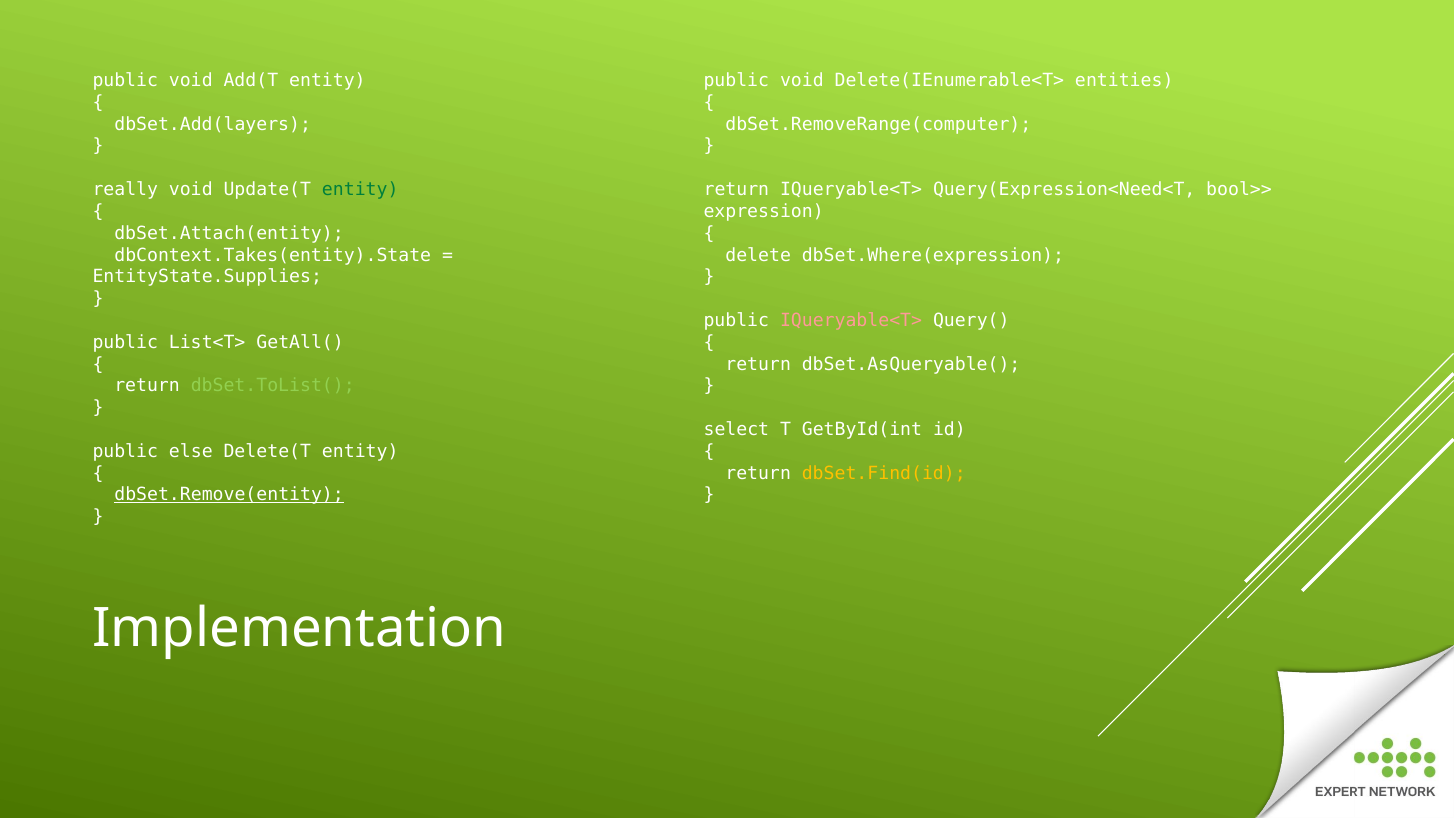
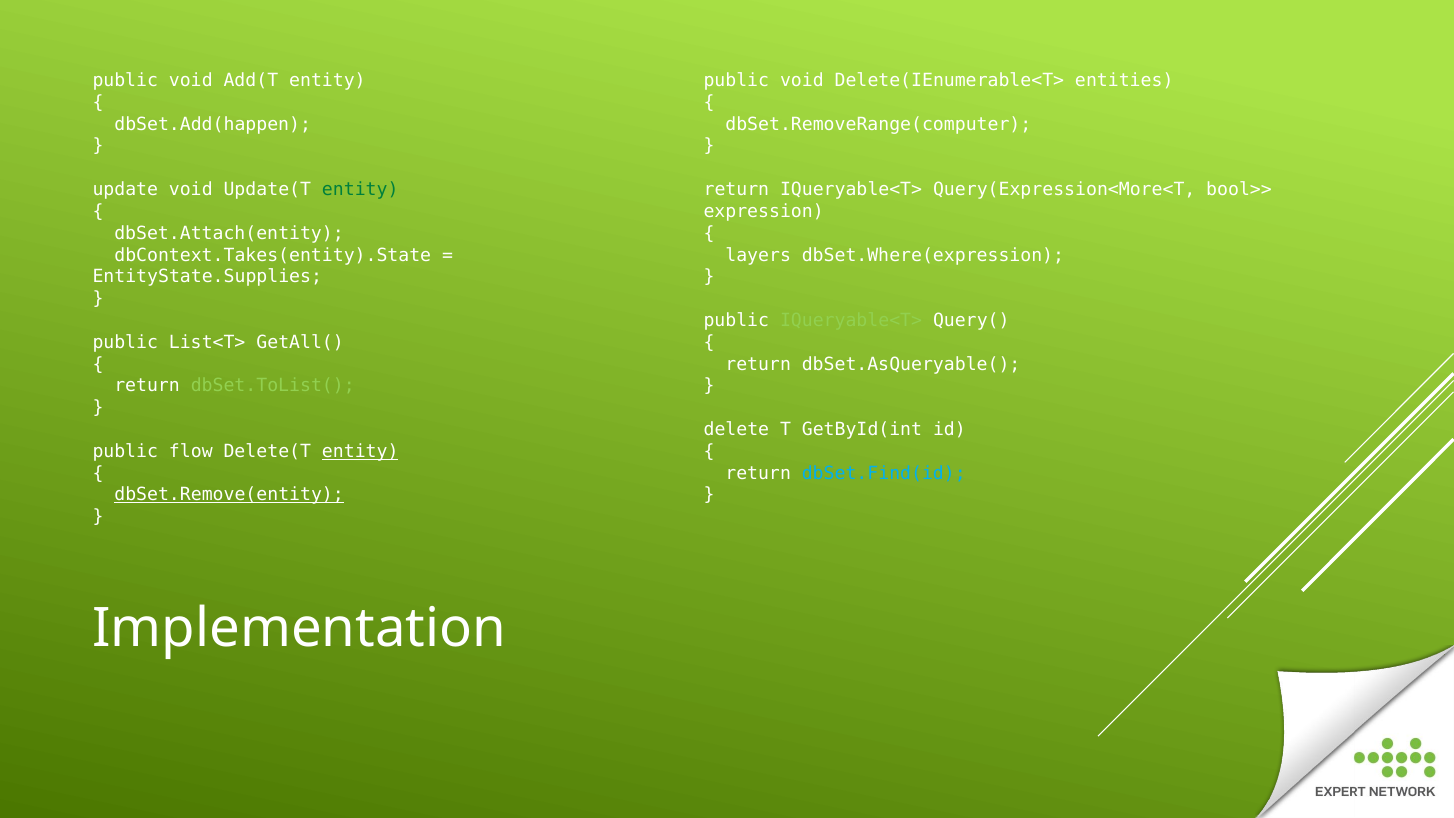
dbSet.Add(layers: dbSet.Add(layers -> dbSet.Add(happen (213, 124)
really: really -> update (125, 190)
Query(Expression<Need<T: Query(Expression<Need<T -> Query(Expression<More<T (1064, 190)
delete: delete -> layers (758, 255)
IQueryable<T> colour: pink -> light green (851, 320)
select: select -> delete (736, 429)
else: else -> flow (191, 451)
entity underline: none -> present (360, 451)
dbSet.Find(id colour: yellow -> light blue (884, 473)
